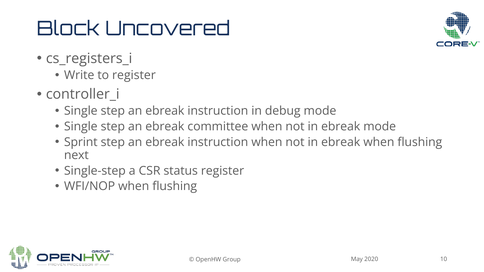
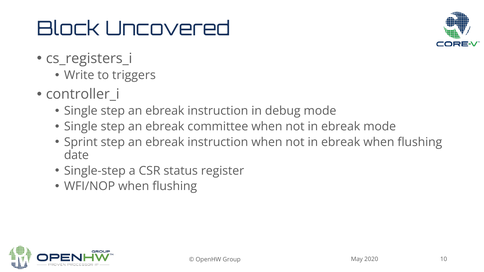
to register: register -> triggers (134, 75)
next: next -> date (76, 155)
